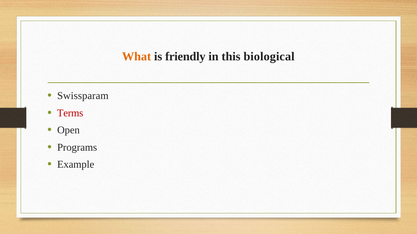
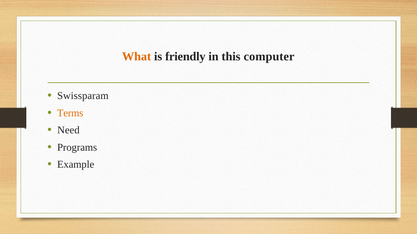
biological: biological -> computer (269, 57)
Terms colour: red -> orange (70, 113)
Open: Open -> Need (68, 130)
